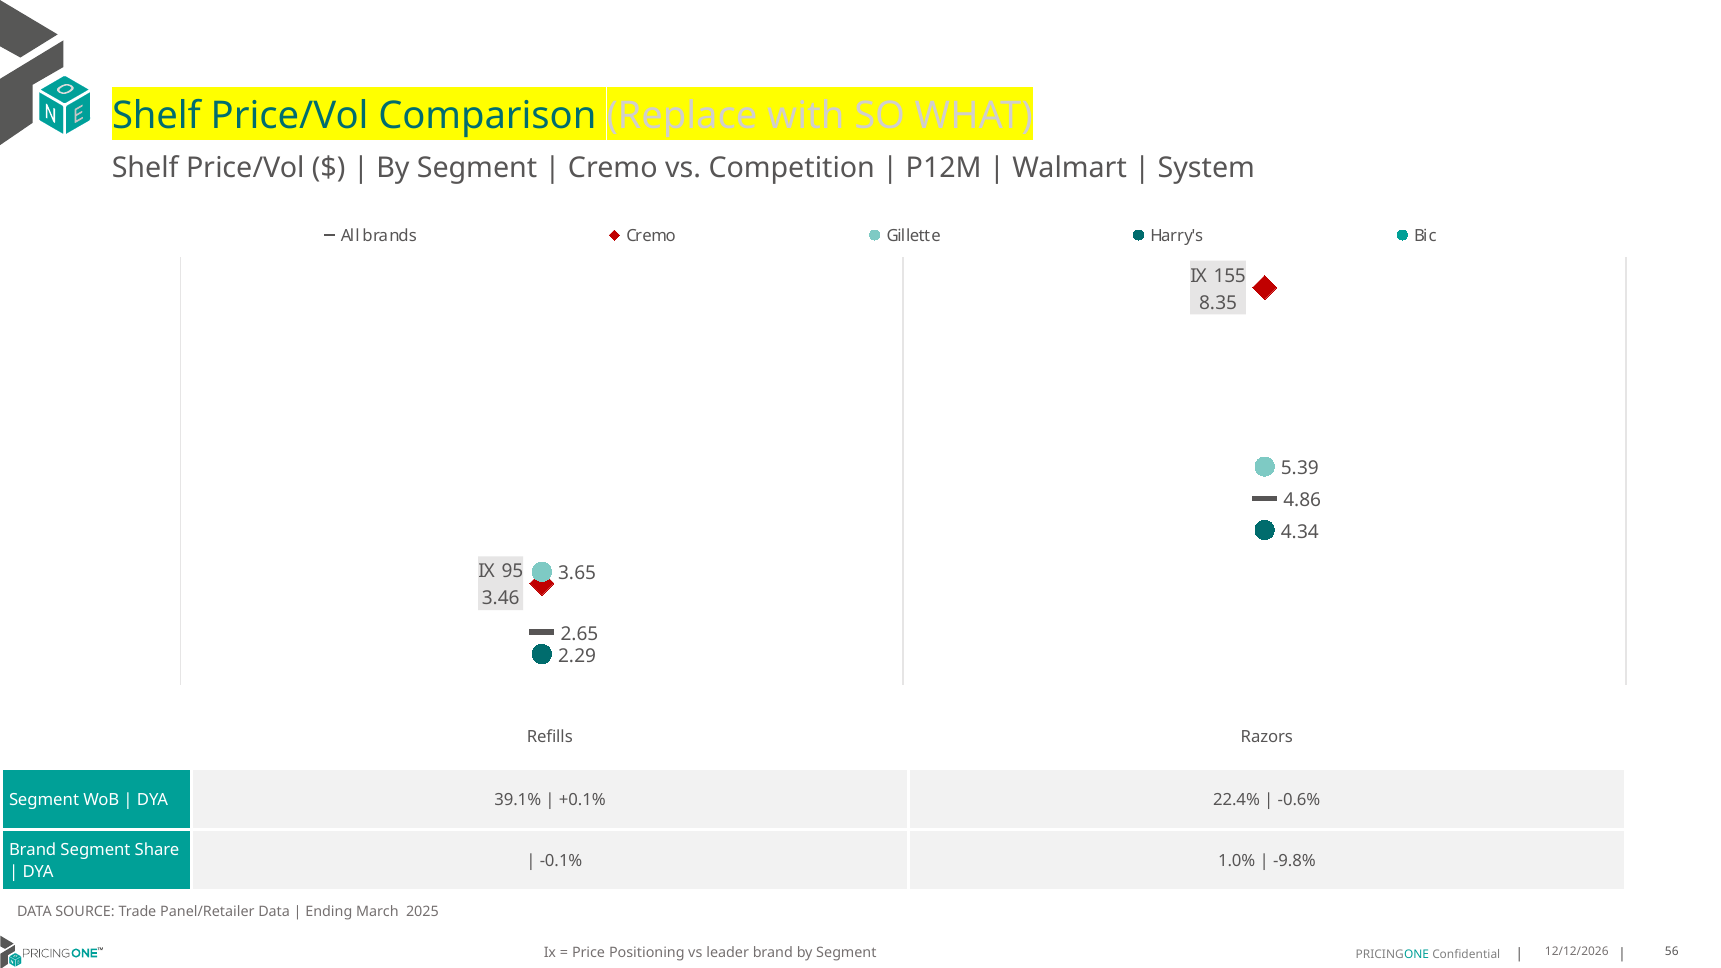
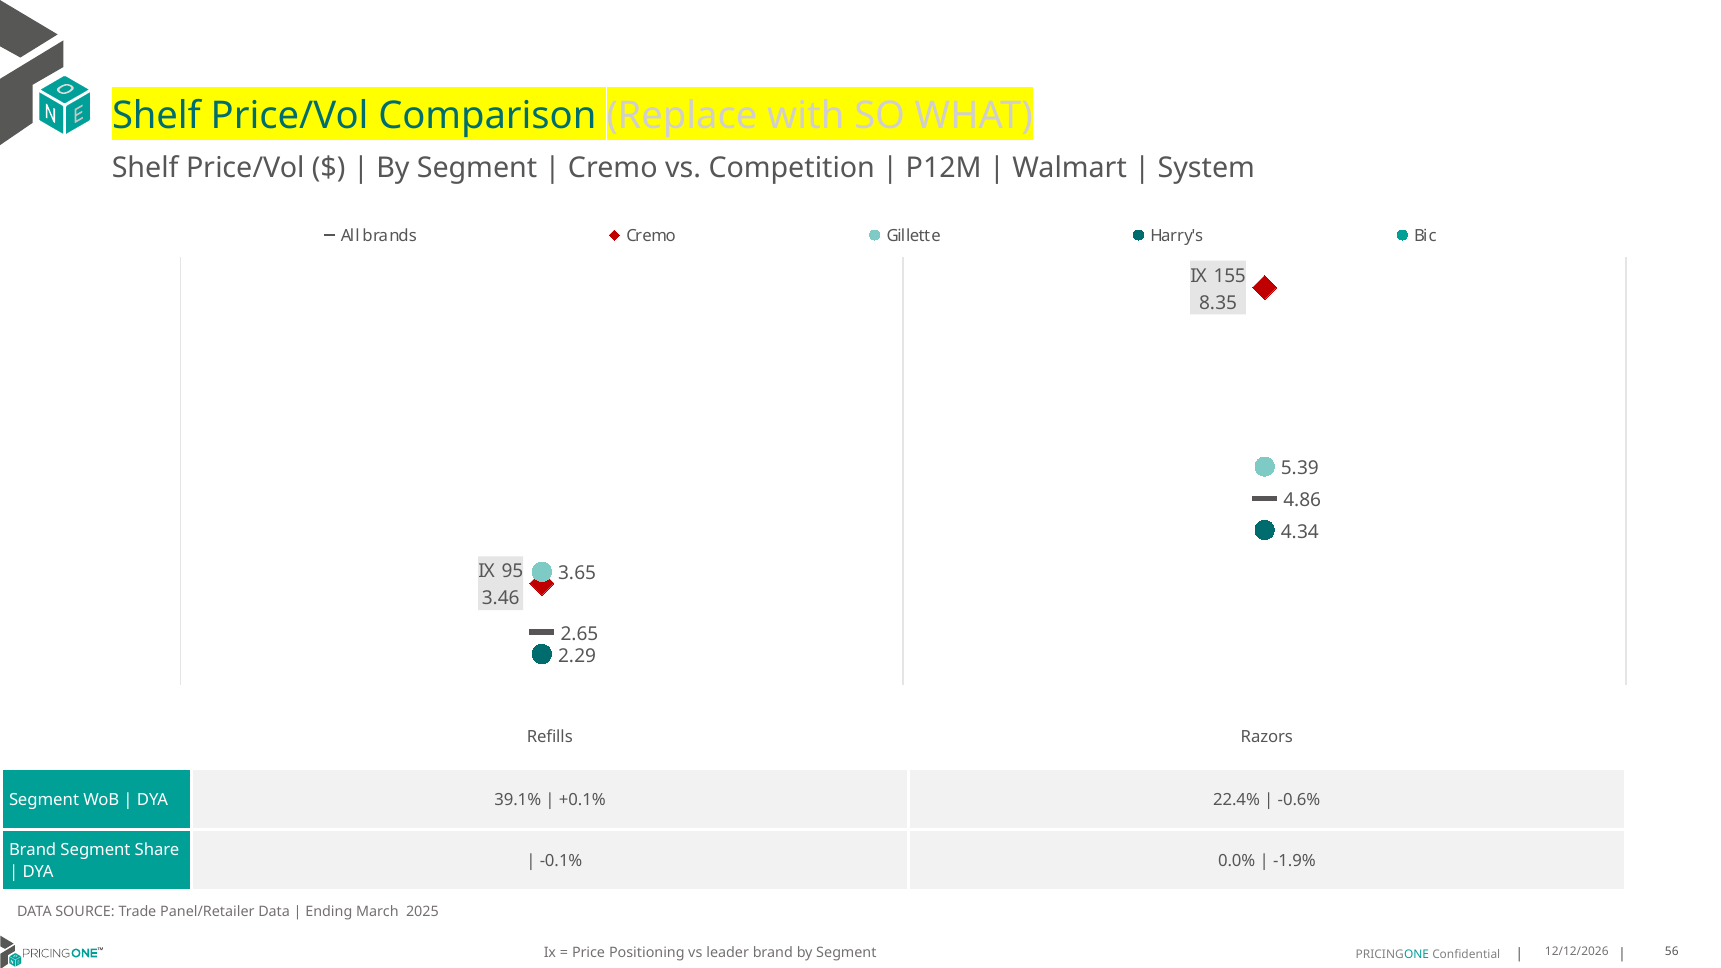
1.0%: 1.0% -> 0.0% (1237, 861)
-9.8%: -9.8% -> -1.9% (1294, 861)
